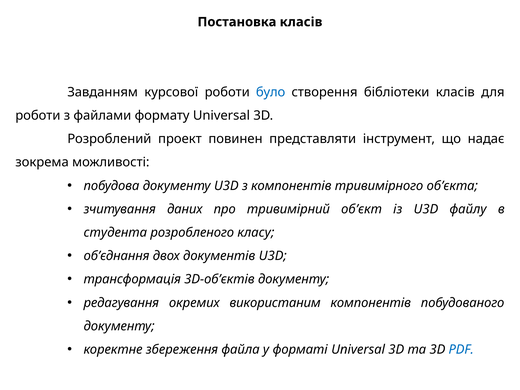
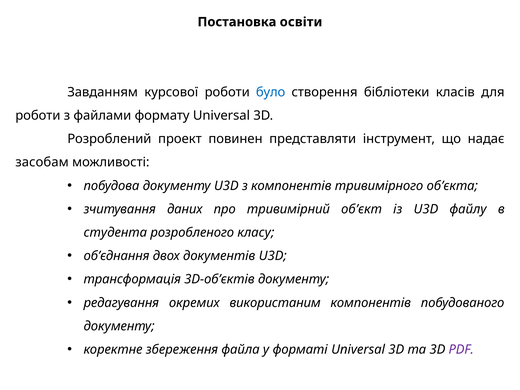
Постановка класів: класів -> освіти (301, 22)
зокрема: зокрема -> засобам (42, 162)
PDF colour: blue -> purple (461, 350)
